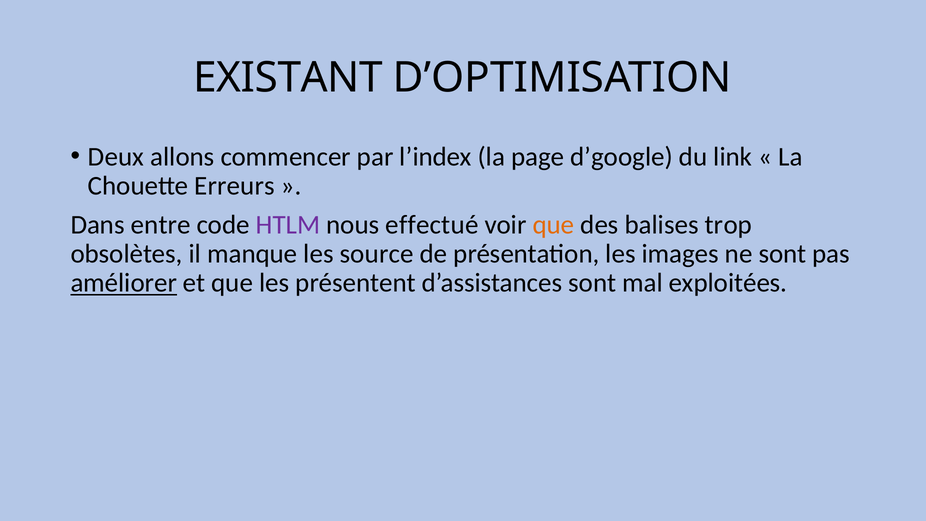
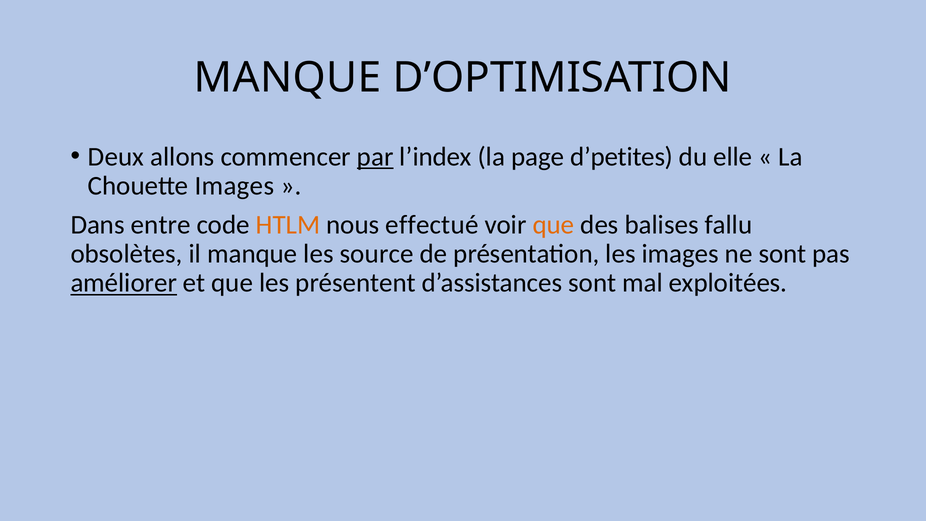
EXISTANT: EXISTANT -> MANQUE (288, 78)
par underline: none -> present (375, 157)
d’google: d’google -> d’petites (622, 157)
link: link -> elle (733, 157)
Chouette Erreurs: Erreurs -> Images (234, 186)
HTLM colour: purple -> orange (288, 225)
trop: trop -> fallu (729, 225)
